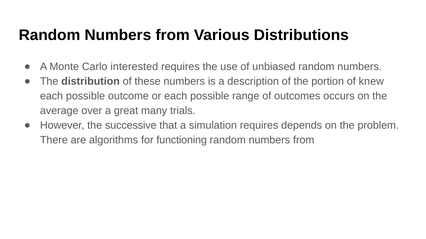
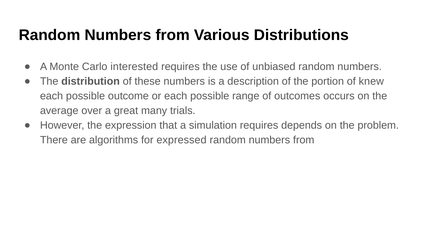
successive: successive -> expression (131, 126)
functioning: functioning -> expressed (182, 140)
